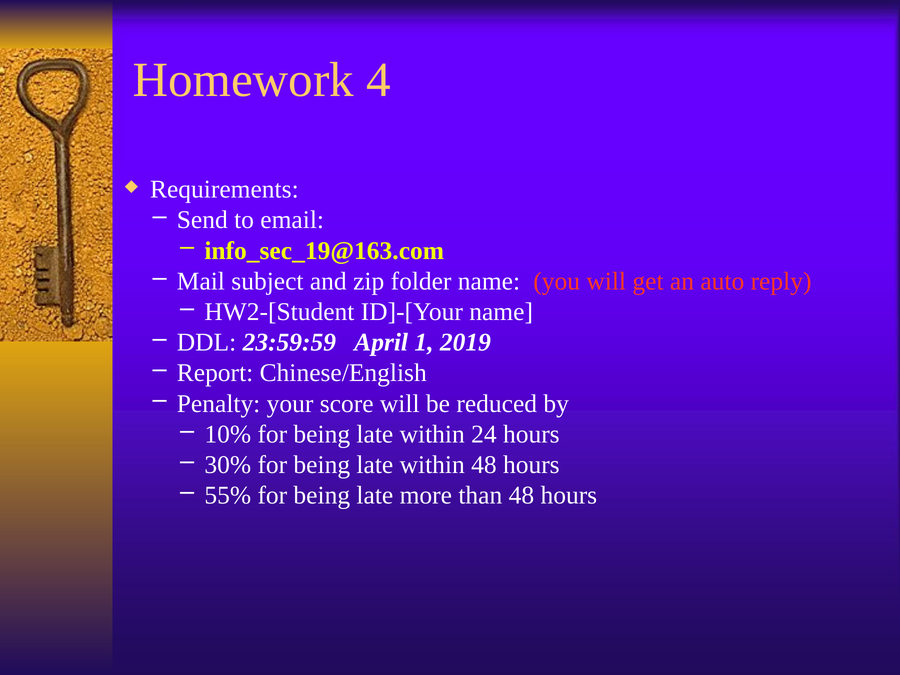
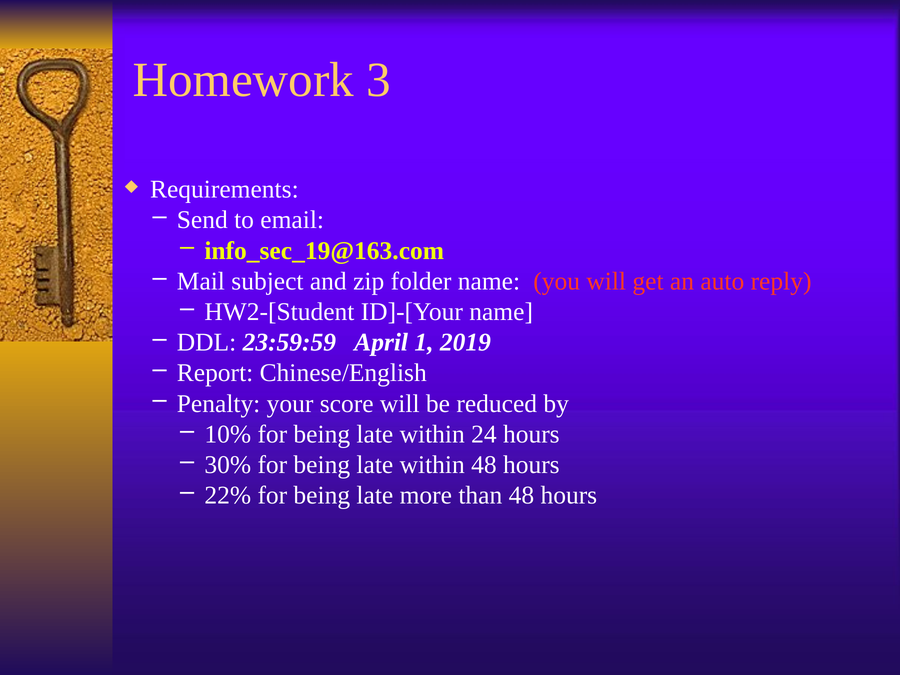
4: 4 -> 3 (379, 80)
55%: 55% -> 22% (228, 495)
